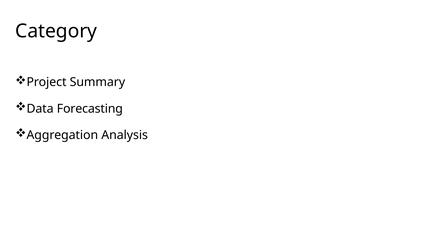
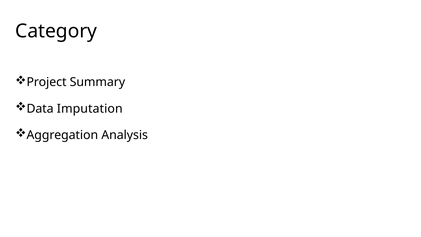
Forecasting: Forecasting -> Imputation (90, 109)
